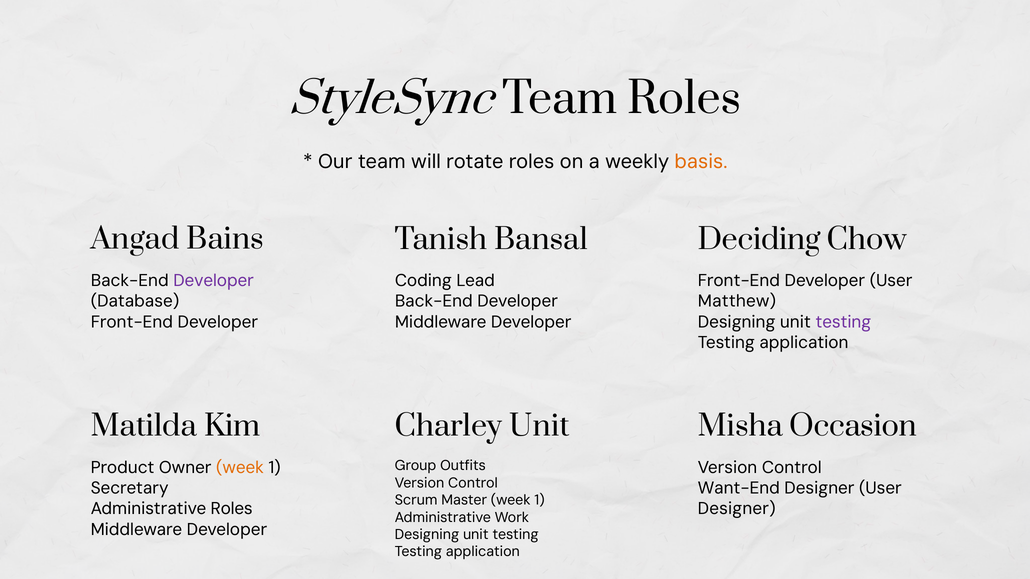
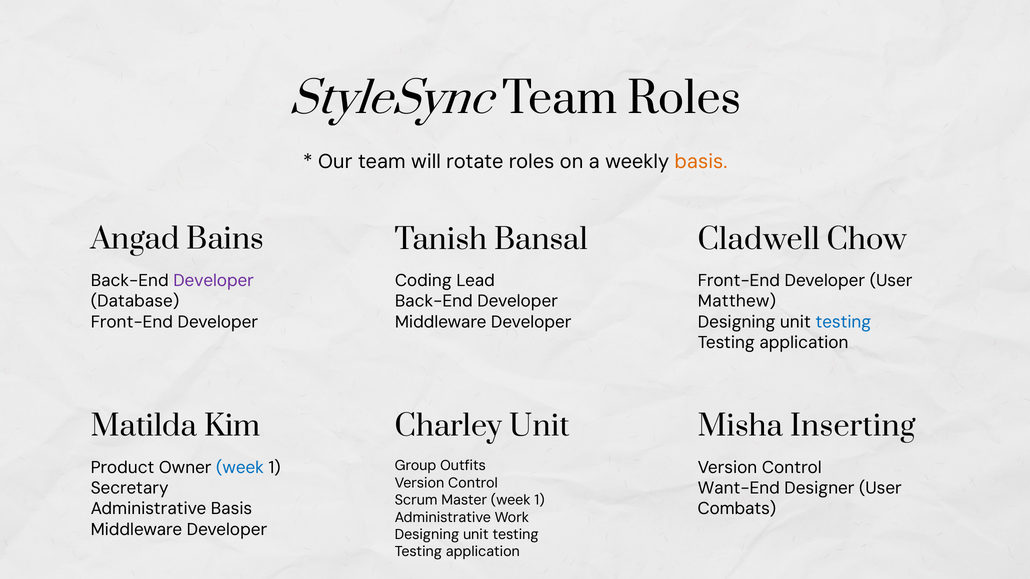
Deciding: Deciding -> Cladwell (759, 240)
testing colour: purple -> blue (843, 322)
Occasion: Occasion -> Inserting (853, 427)
week colour: orange -> blue (240, 468)
Administrative Roles: Roles -> Basis (232, 509)
Designer: Designer -> Combats (737, 509)
